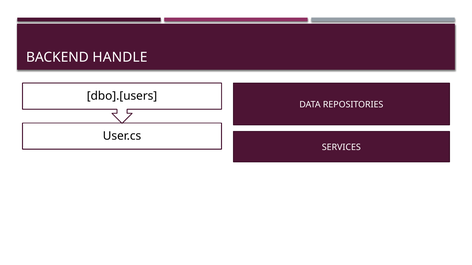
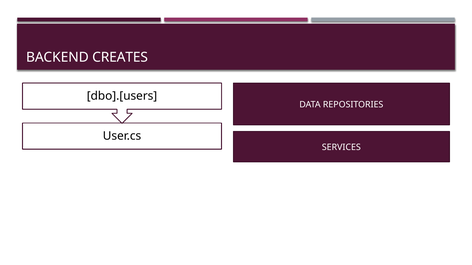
HANDLE: HANDLE -> CREATES (120, 57)
